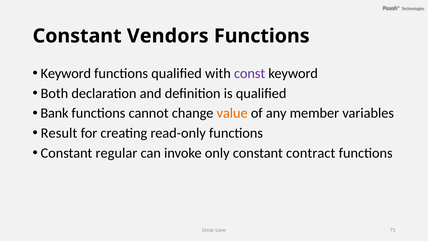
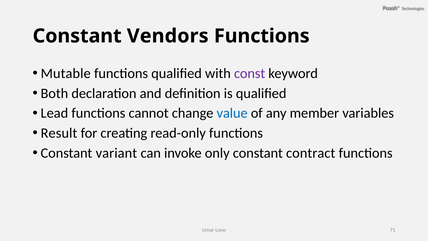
Keyword: Keyword -> Mutable (66, 73)
Bank: Bank -> Lead (54, 113)
value colour: orange -> blue (232, 113)
regular: regular -> variant (116, 153)
